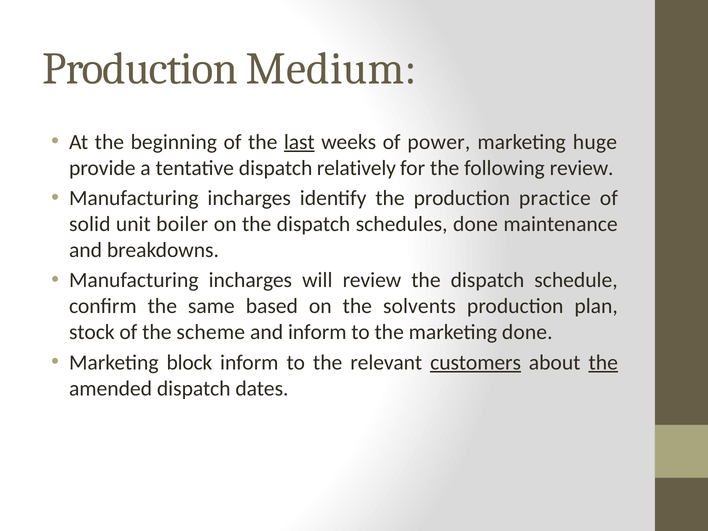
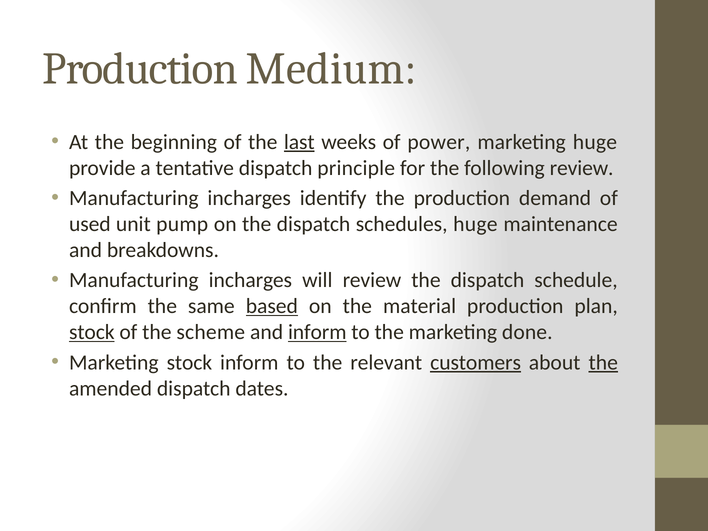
relatively: relatively -> principle (356, 168)
practice: practice -> demand (555, 198)
solid: solid -> used (90, 224)
boiler: boiler -> pump (182, 224)
schedules done: done -> huge (475, 224)
based underline: none -> present (272, 306)
solvents: solvents -> material (420, 306)
stock underline: none -> present (92, 332)
inform underline: none -> present (317, 332)
Marketing block: block -> stock (189, 362)
